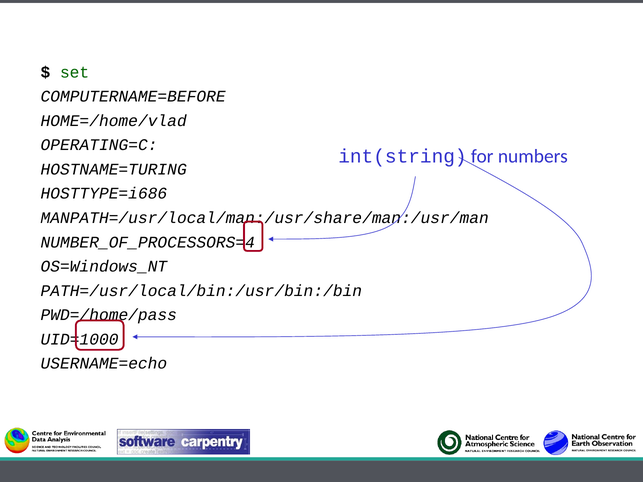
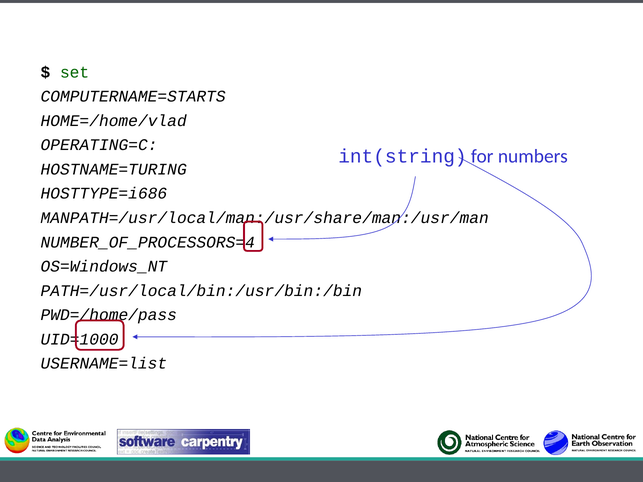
COMPUTERNAME=BEFORE: COMPUTERNAME=BEFORE -> COMPUTERNAME=STARTS (133, 97)
USERNAME=echo: USERNAME=echo -> USERNAME=list (104, 364)
